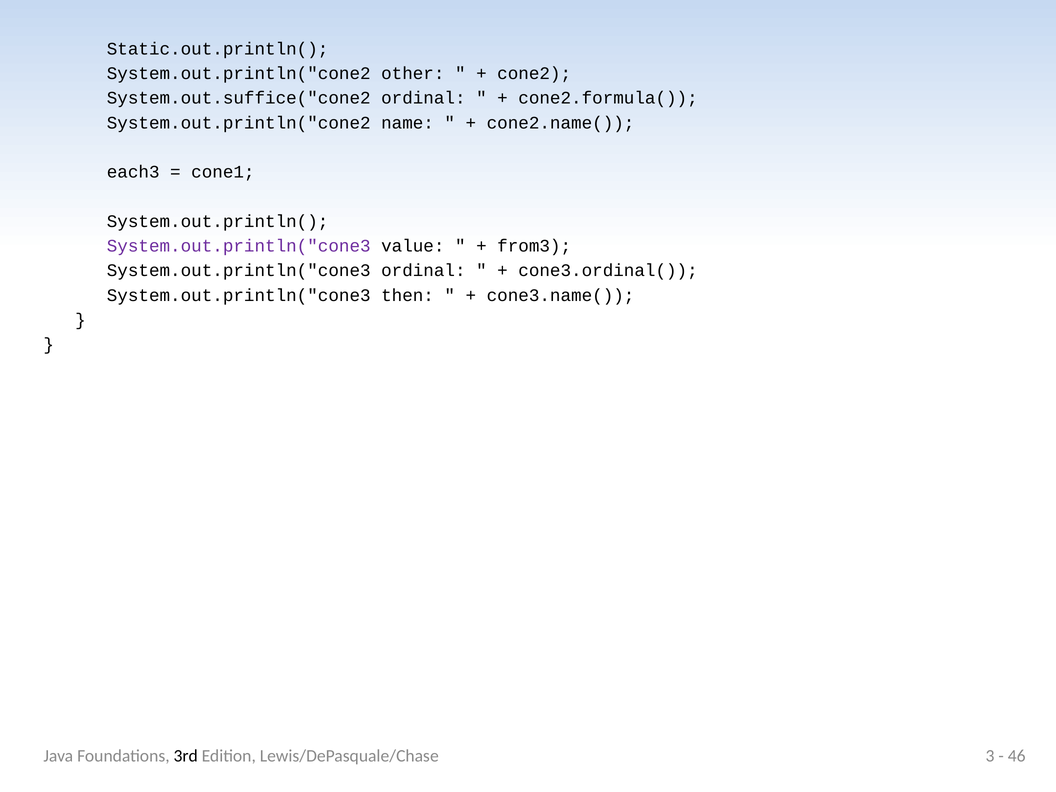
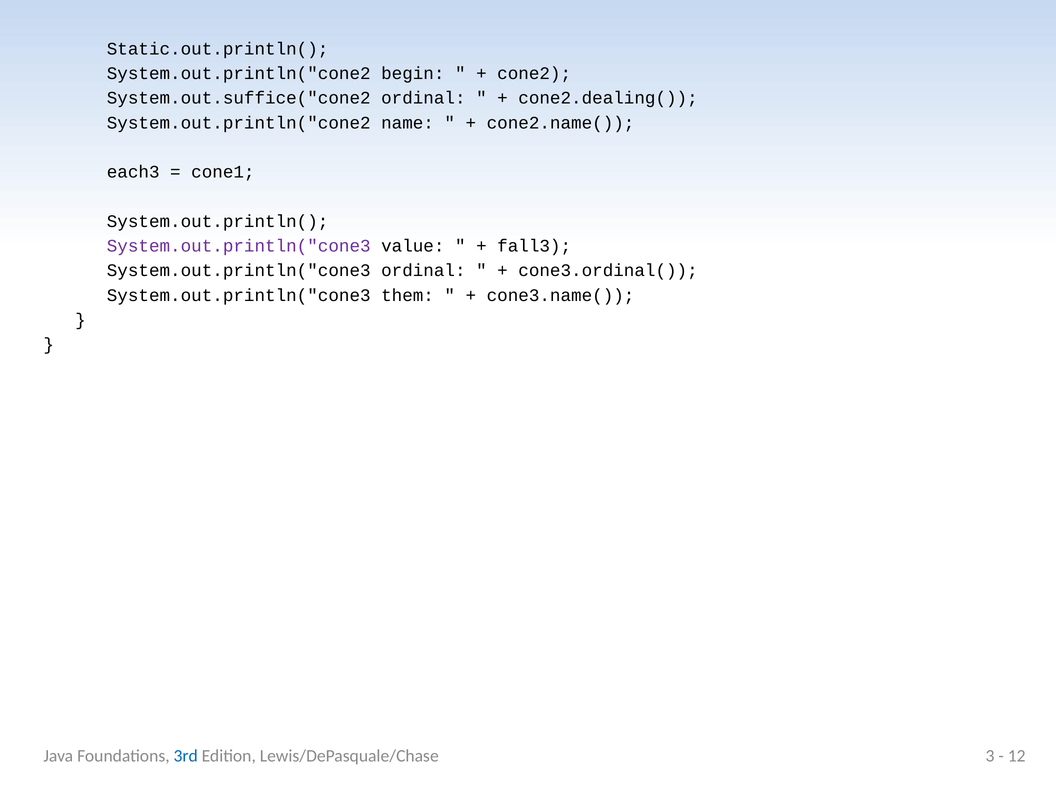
other: other -> begin (413, 73)
cone2.formula(: cone2.formula( -> cone2.dealing( (608, 98)
from3: from3 -> fall3 (534, 246)
then: then -> them (408, 295)
3rd colour: black -> blue (186, 756)
46: 46 -> 12 (1017, 756)
